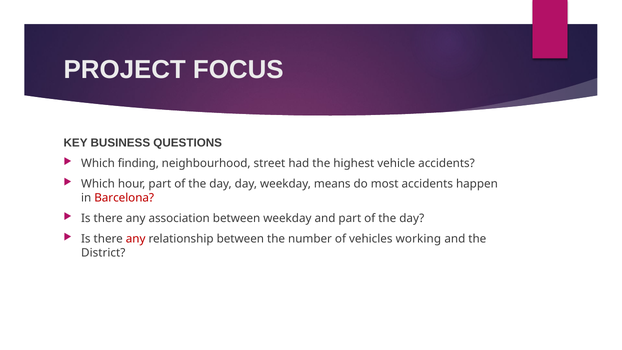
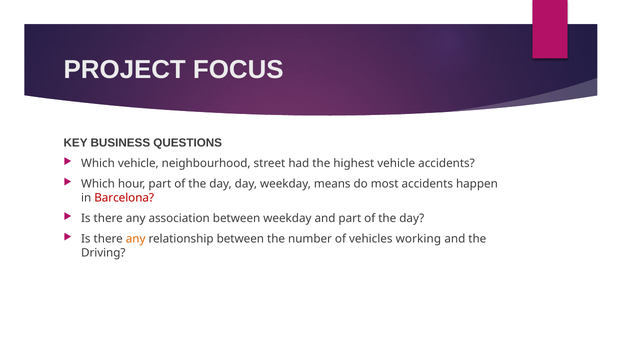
Which finding: finding -> vehicle (138, 163)
any colour: red -> orange (136, 239)
District: District -> Driving (103, 253)
